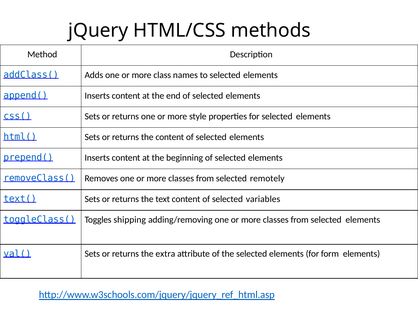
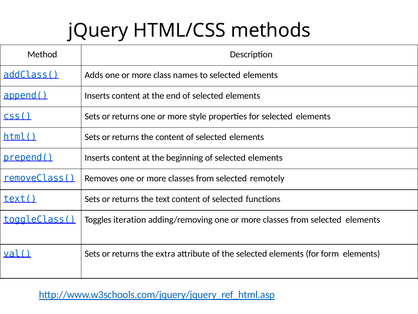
variables: variables -> functions (263, 199)
shipping: shipping -> iteration (130, 219)
